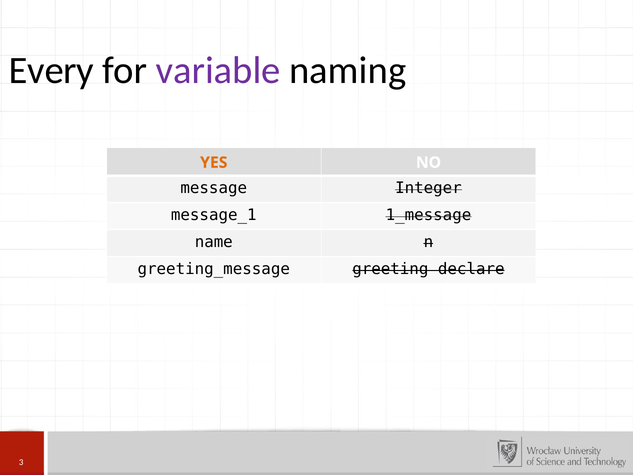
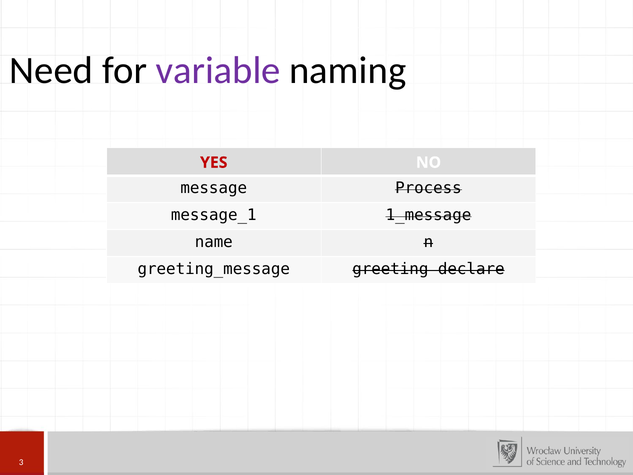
Every: Every -> Need (51, 71)
YES colour: orange -> red (214, 162)
Integer: Integer -> Process (428, 188)
